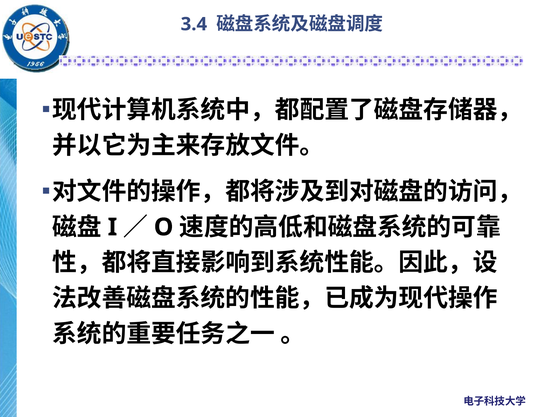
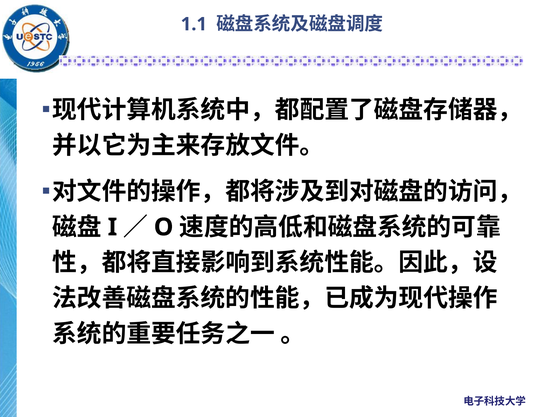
3.4: 3.4 -> 1.1 (194, 24)
